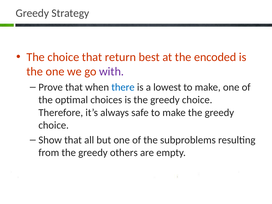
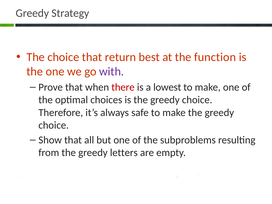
encoded: encoded -> function (215, 57)
there colour: blue -> red (123, 87)
others: others -> letters (124, 153)
